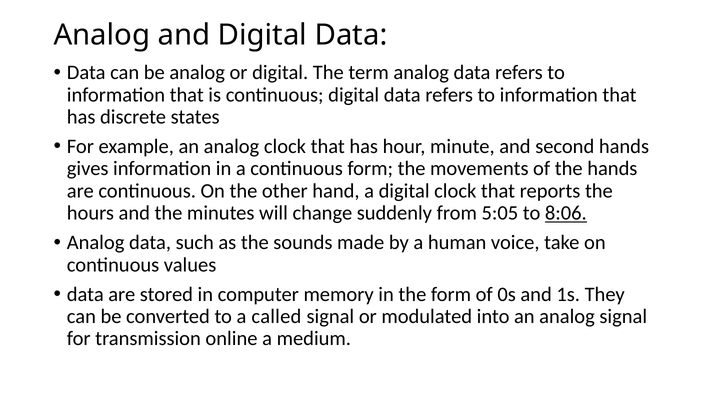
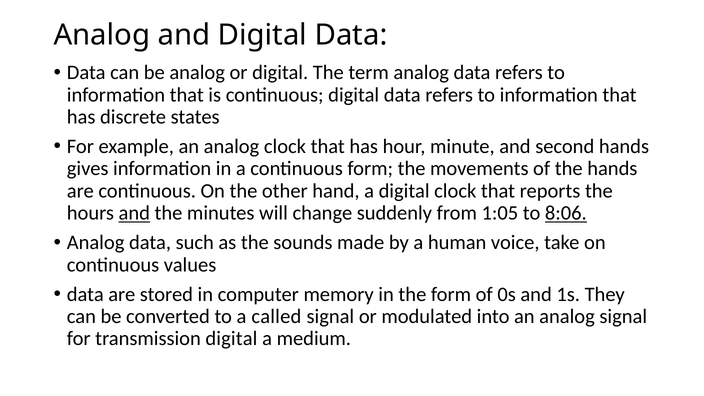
and underline: none -> present (134, 213)
5:05: 5:05 -> 1:05 (500, 213)
transmission online: online -> digital (231, 339)
